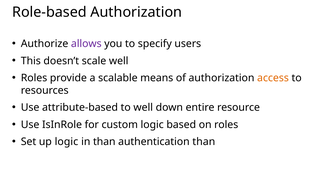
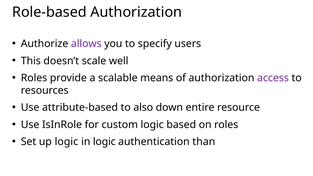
access colour: orange -> purple (273, 78)
to well: well -> also (143, 108)
in than: than -> logic (104, 142)
